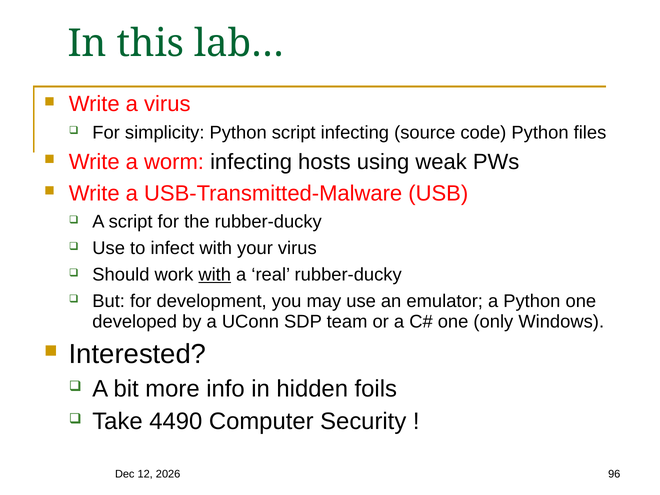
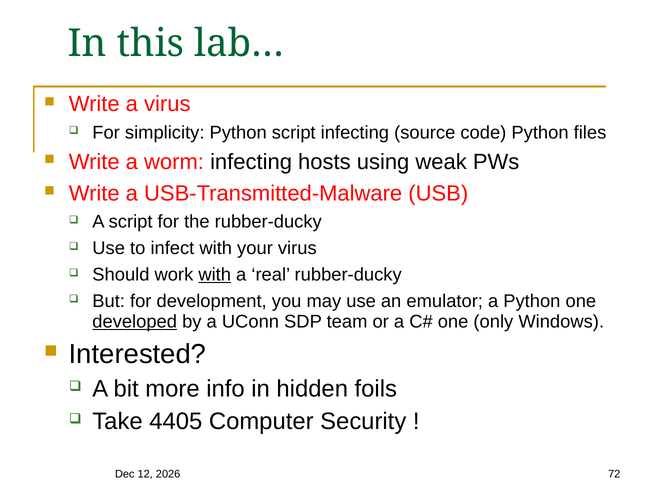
developed underline: none -> present (135, 322)
4490: 4490 -> 4405 (176, 421)
96: 96 -> 72 (614, 474)
